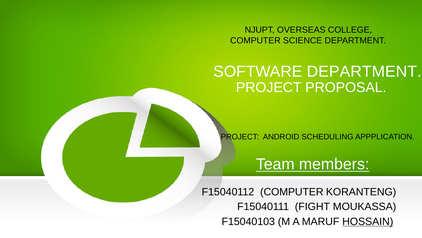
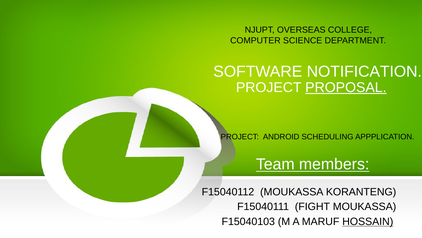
SOFTWARE DEPARTMENT: DEPARTMENT -> NOTIFICATION (364, 71)
PROPOSAL underline: none -> present (346, 87)
F15040112 COMPUTER: COMPUTER -> MOUKASSA (292, 191)
